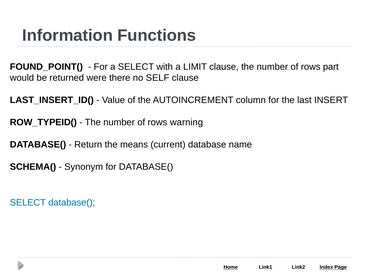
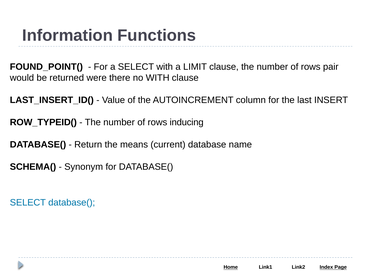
part: part -> pair (331, 67)
no SELF: SELF -> WITH (158, 78)
warning: warning -> inducing (187, 122)
